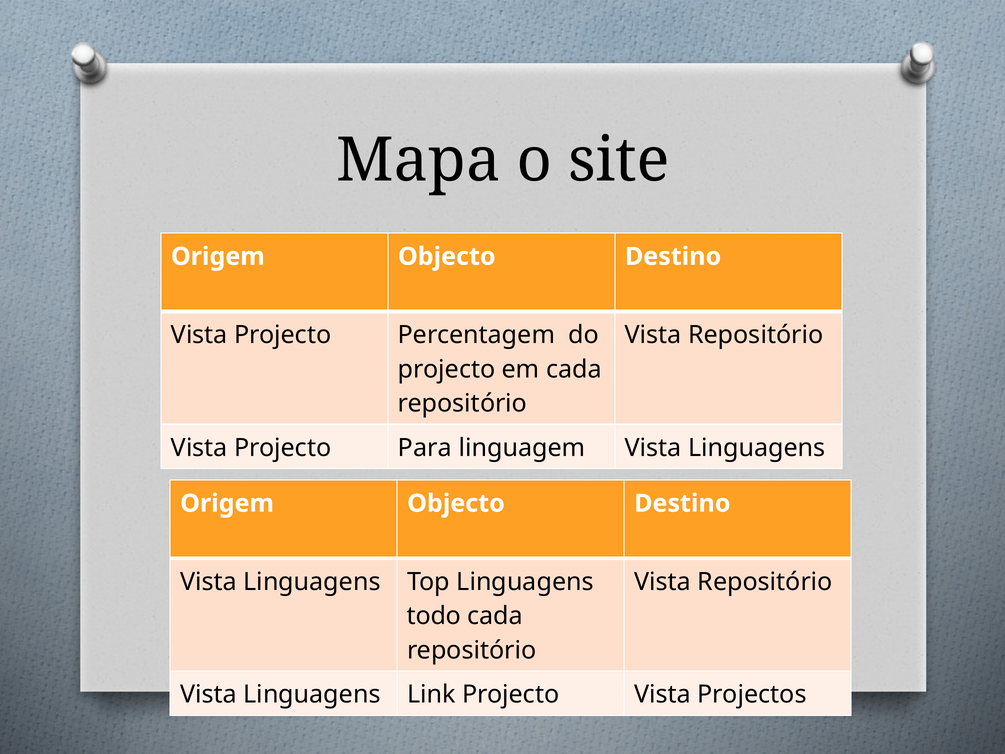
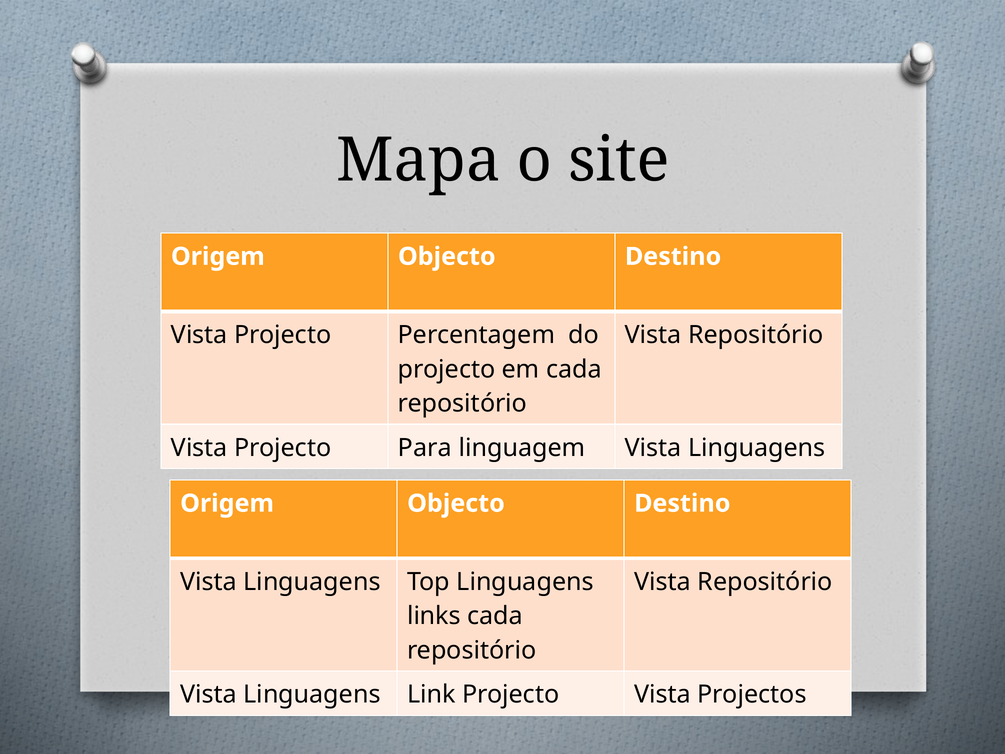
todo: todo -> links (434, 616)
